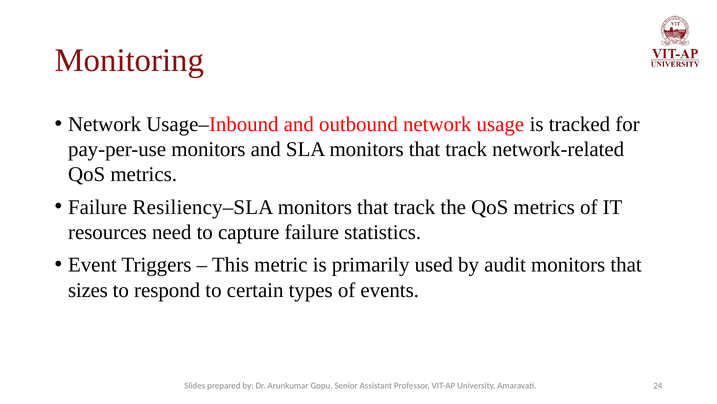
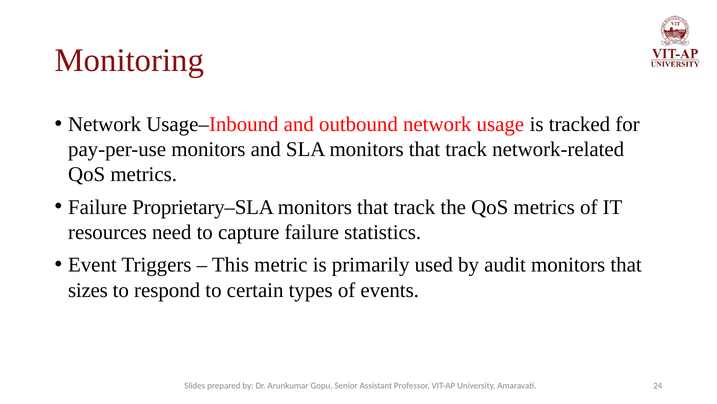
Resiliency–SLA: Resiliency–SLA -> Proprietary–SLA (203, 207)
